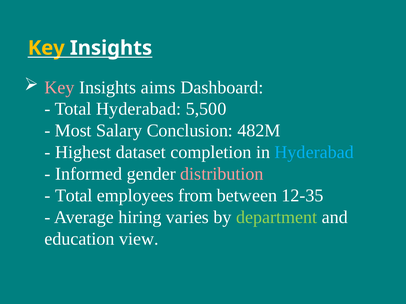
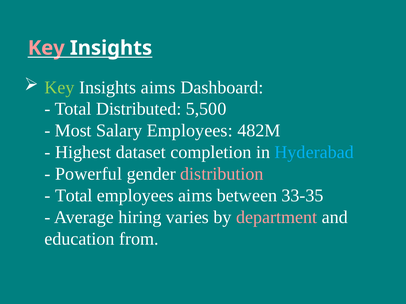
Key colour: yellow -> pink (46, 48)
Key colour: pink -> light green (60, 88)
Total Hyderabad: Hyderabad -> Distributed (139, 109)
Salary Conclusion: Conclusion -> Employees (190, 131)
Informed: Informed -> Powerful (89, 174)
employees from: from -> aims (195, 196)
12-35: 12-35 -> 33-35 (303, 196)
department colour: light green -> pink (277, 218)
view: view -> from (139, 239)
